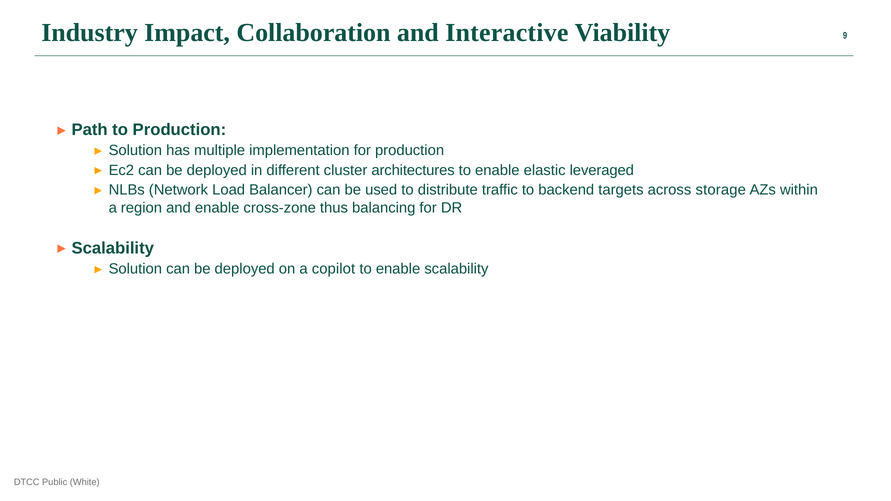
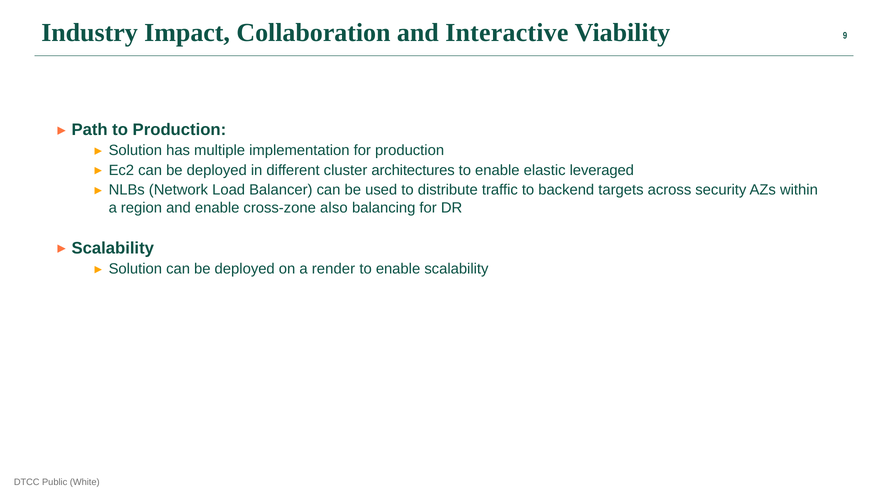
storage: storage -> security (721, 190)
thus: thus -> also (334, 208)
copilot: copilot -> render (333, 269)
